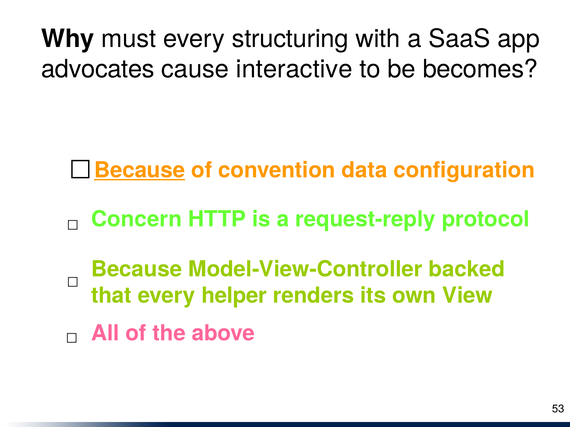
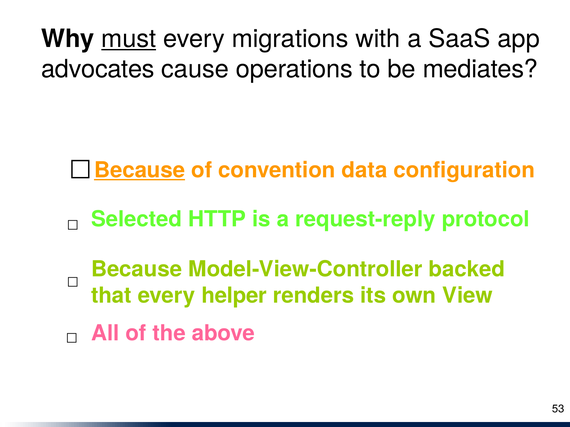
must underline: none -> present (129, 39)
structuring: structuring -> migrations (290, 39)
interactive: interactive -> operations (294, 69)
becomes: becomes -> mediates (480, 69)
Concern: Concern -> Selected (137, 220)
